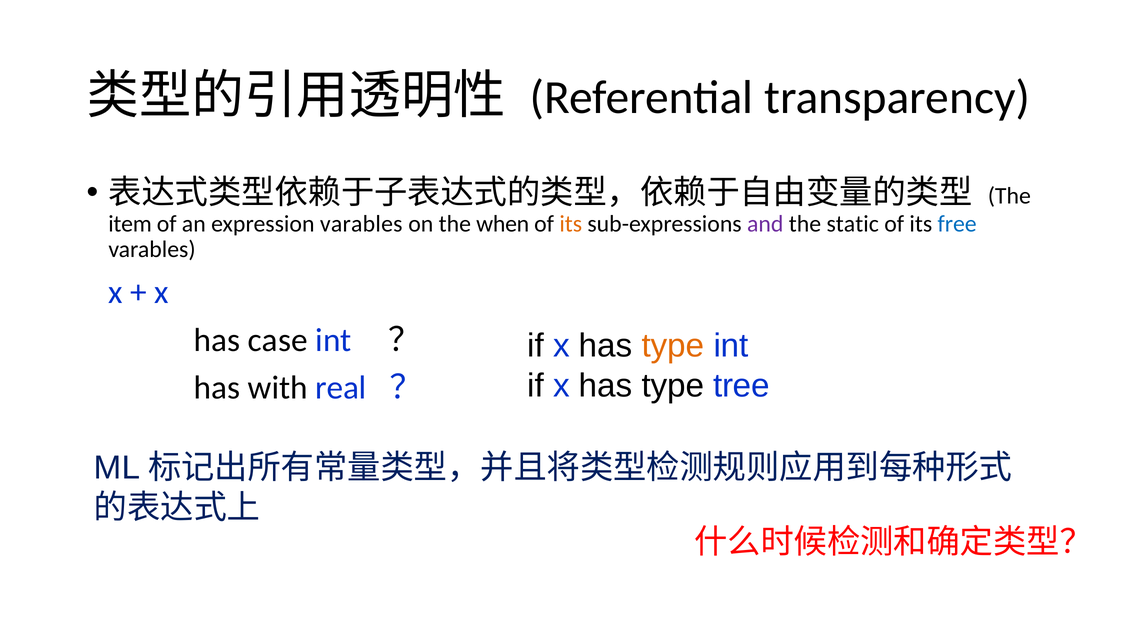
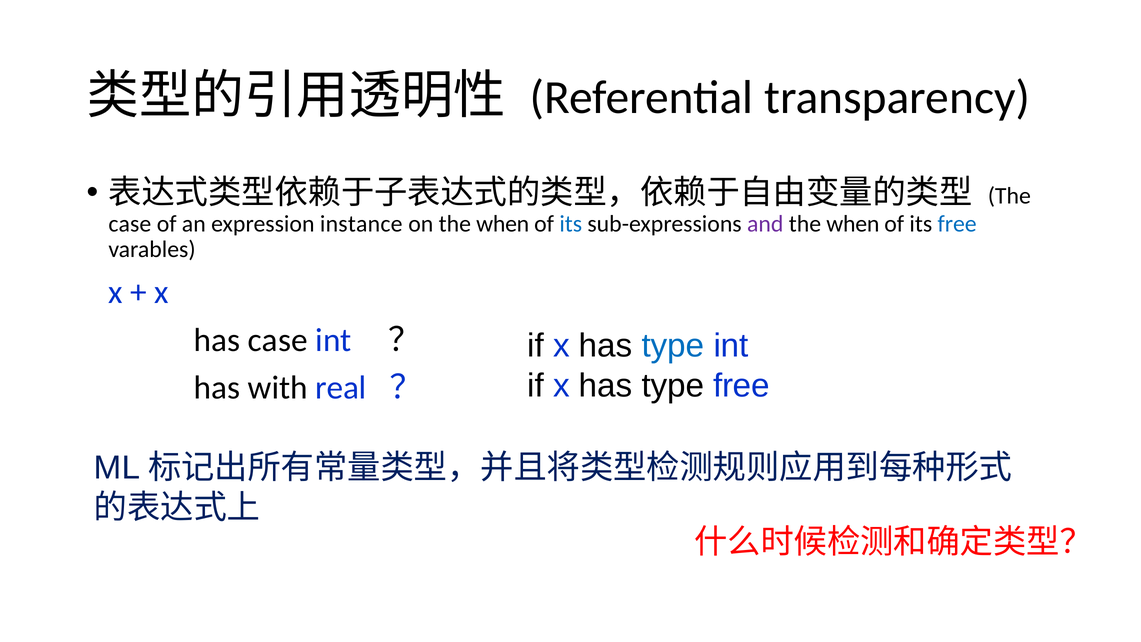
item: item -> case (130, 224)
expression varables: varables -> instance (361, 224)
its colour: orange -> blue (571, 224)
static: static -> when (853, 224)
type colour: orange -> blue (673, 345)
type tree: tree -> free (741, 385)
